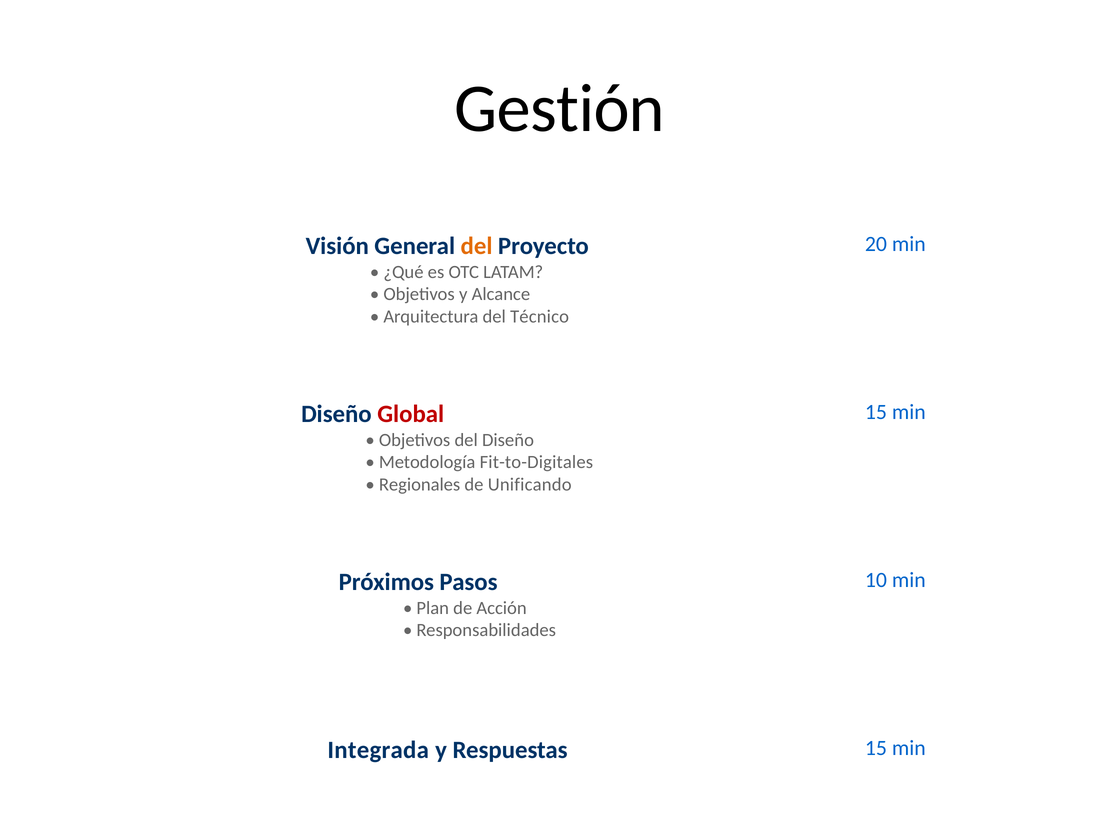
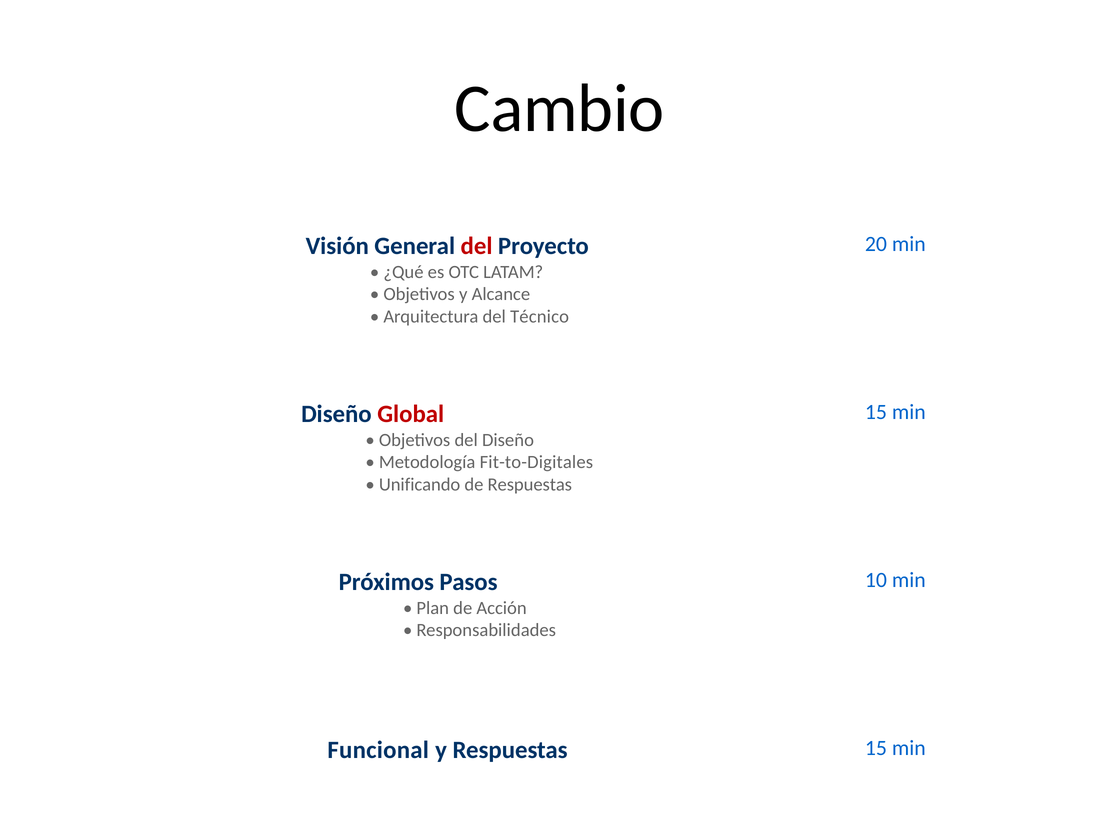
Gestión: Gestión -> Cambio (559, 108)
del colour: orange -> red (477, 246)
Regionales: Regionales -> Unificando (420, 484)
de Unificando: Unificando -> Respuestas (530, 484)
Integrada: Integrada -> Funcional (378, 750)
